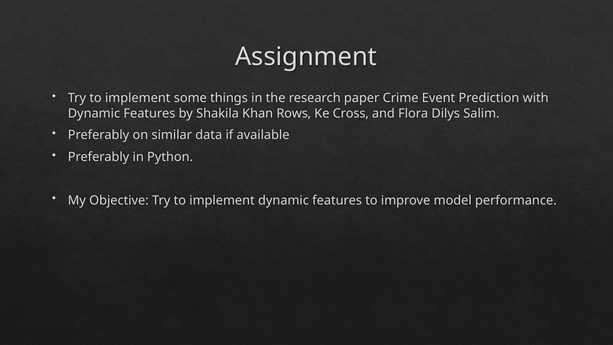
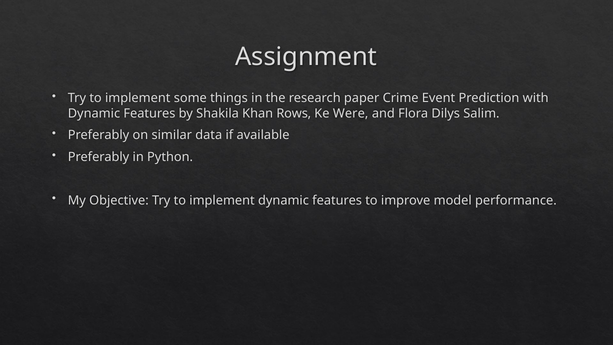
Cross: Cross -> Were (351, 113)
